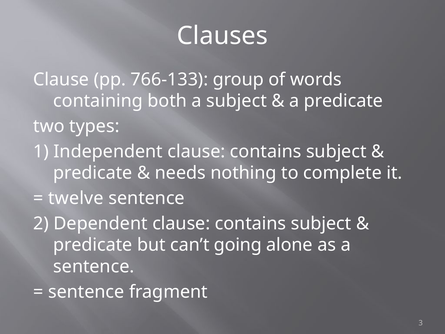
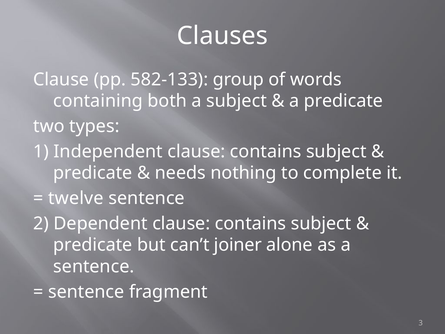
766-133: 766-133 -> 582-133 (169, 79)
going: going -> joiner (238, 245)
